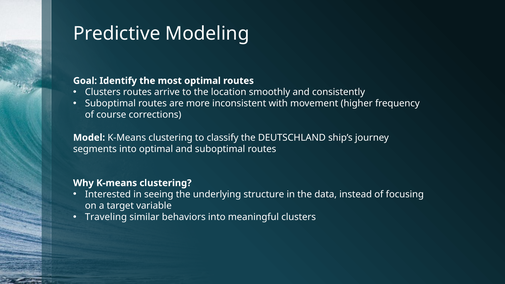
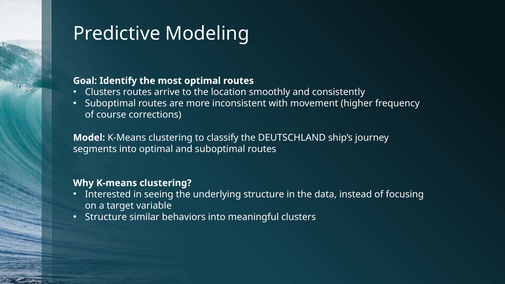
Traveling: Traveling -> Structure (106, 217)
